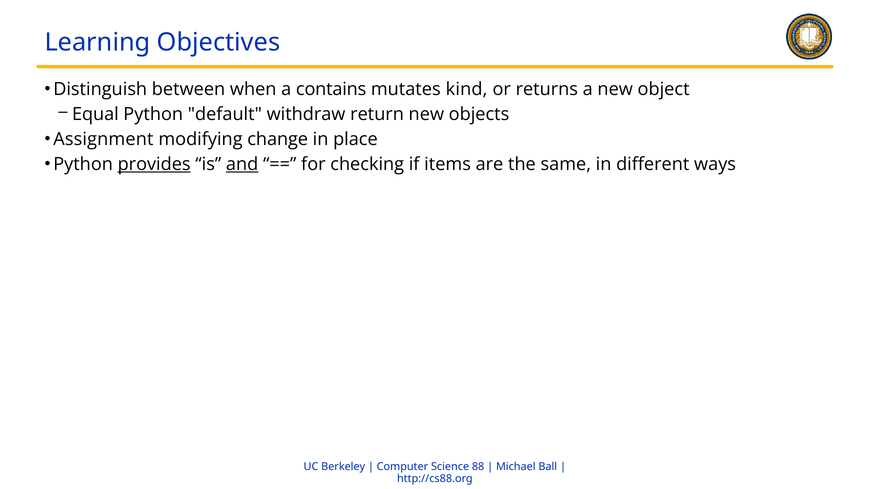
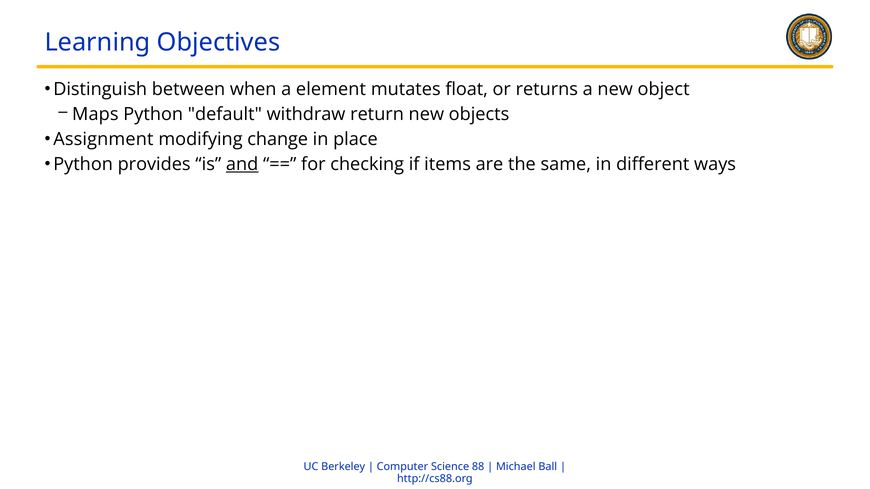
contains: contains -> element (331, 89)
kind: kind -> float (467, 89)
Equal: Equal -> Maps (95, 114)
provides underline: present -> none (154, 164)
